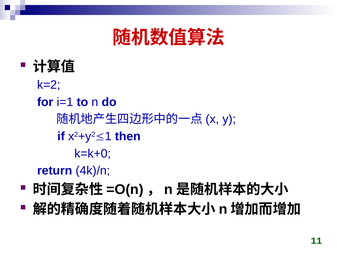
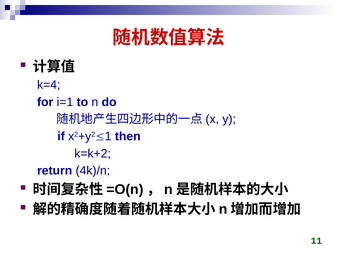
k=2: k=2 -> k=4 (49, 85)
k=k+0: k=k+0 -> k=k+2 (93, 153)
